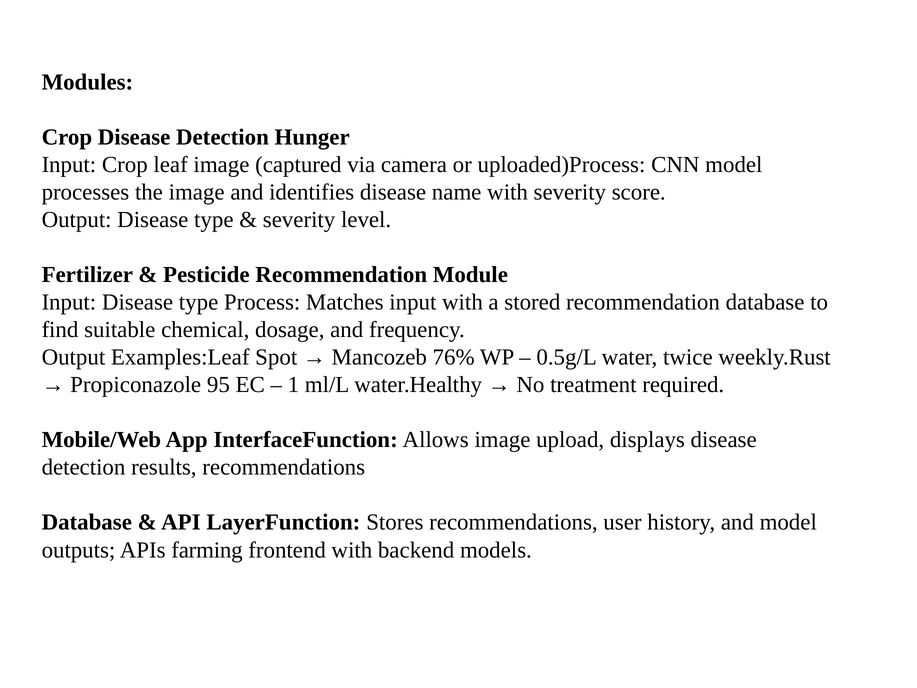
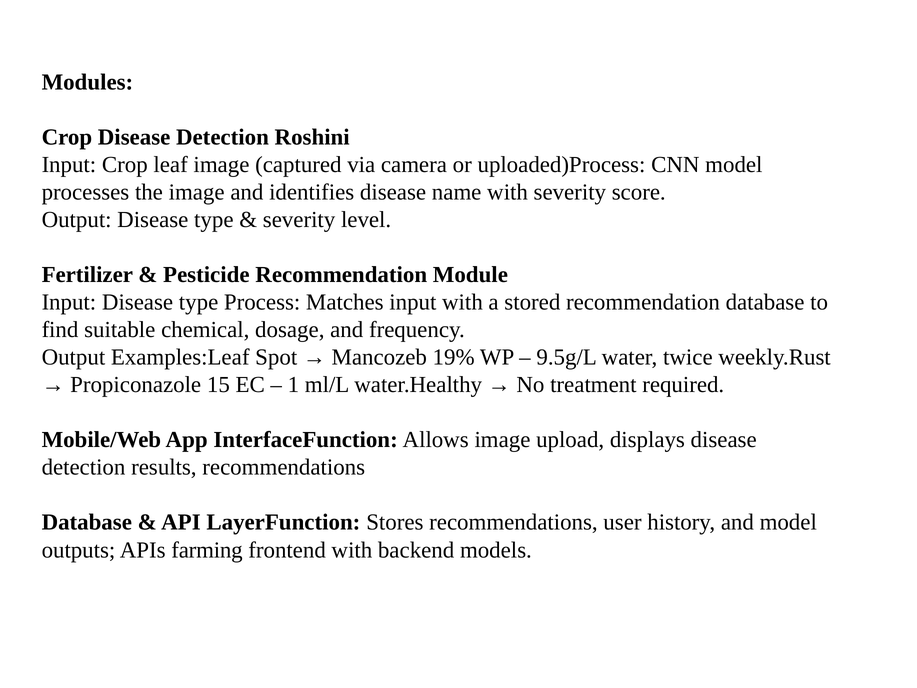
Hunger: Hunger -> Roshini (312, 137)
76%: 76% -> 19% (454, 357)
0.5g/L: 0.5g/L -> 9.5g/L (567, 357)
95: 95 -> 15 (218, 385)
